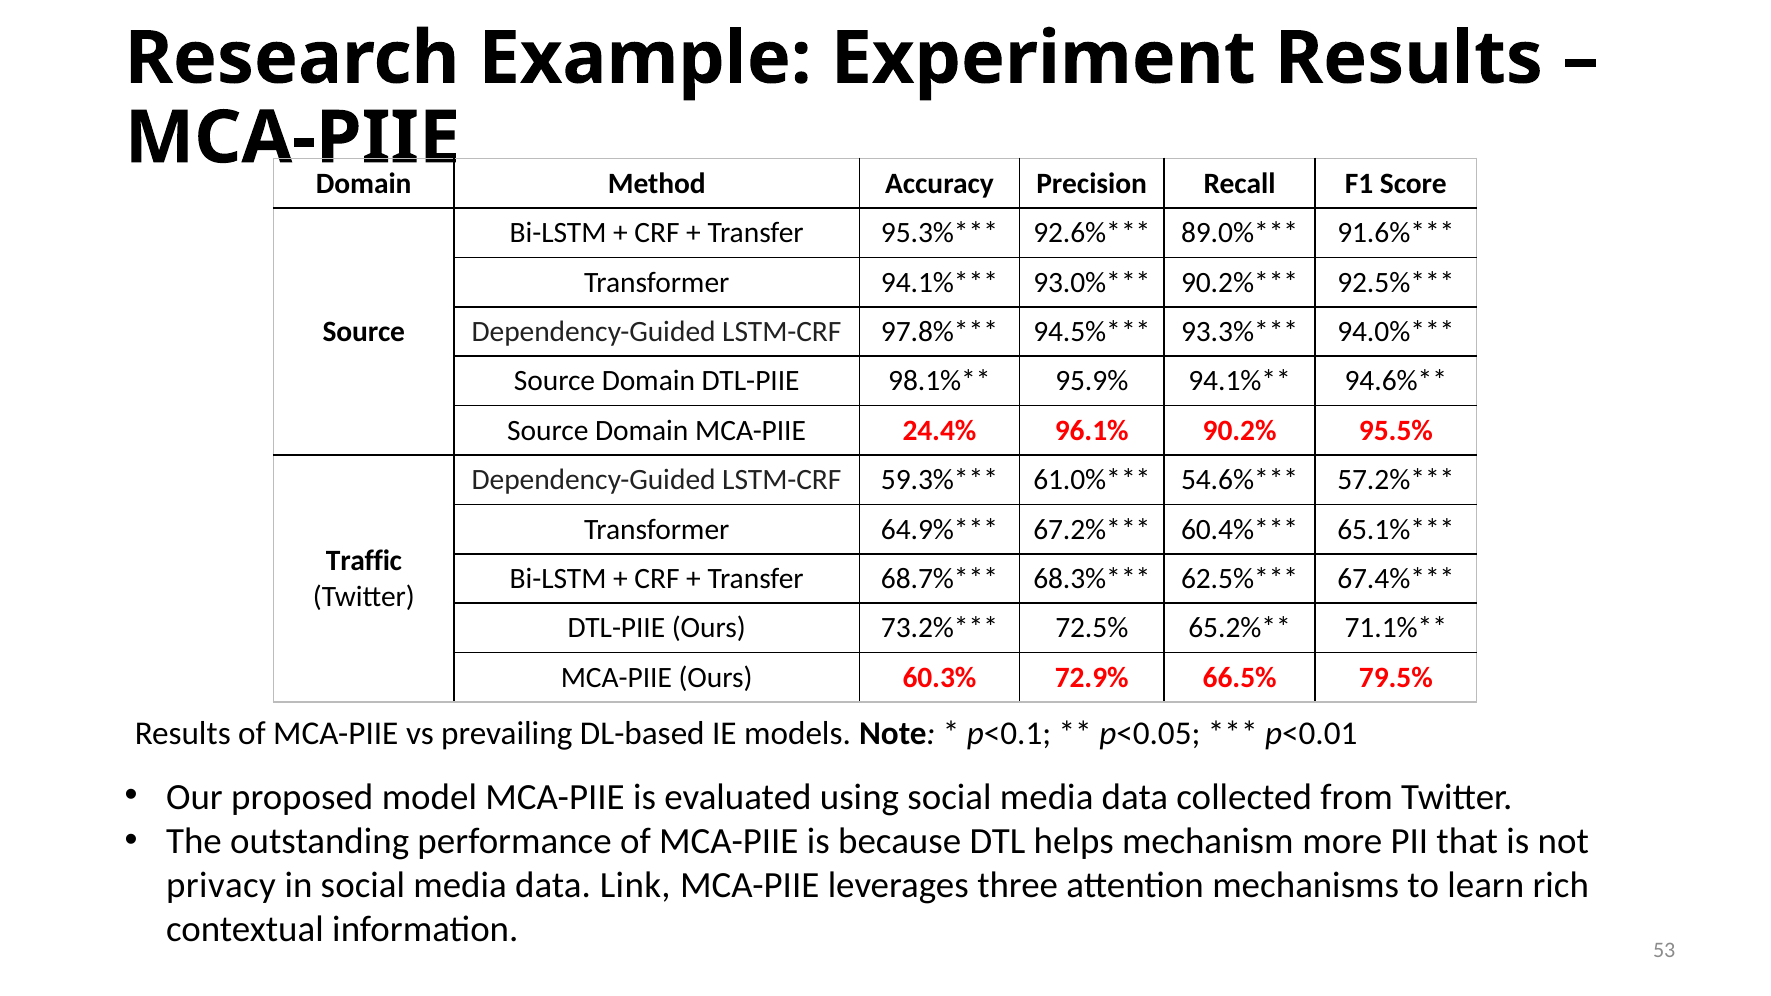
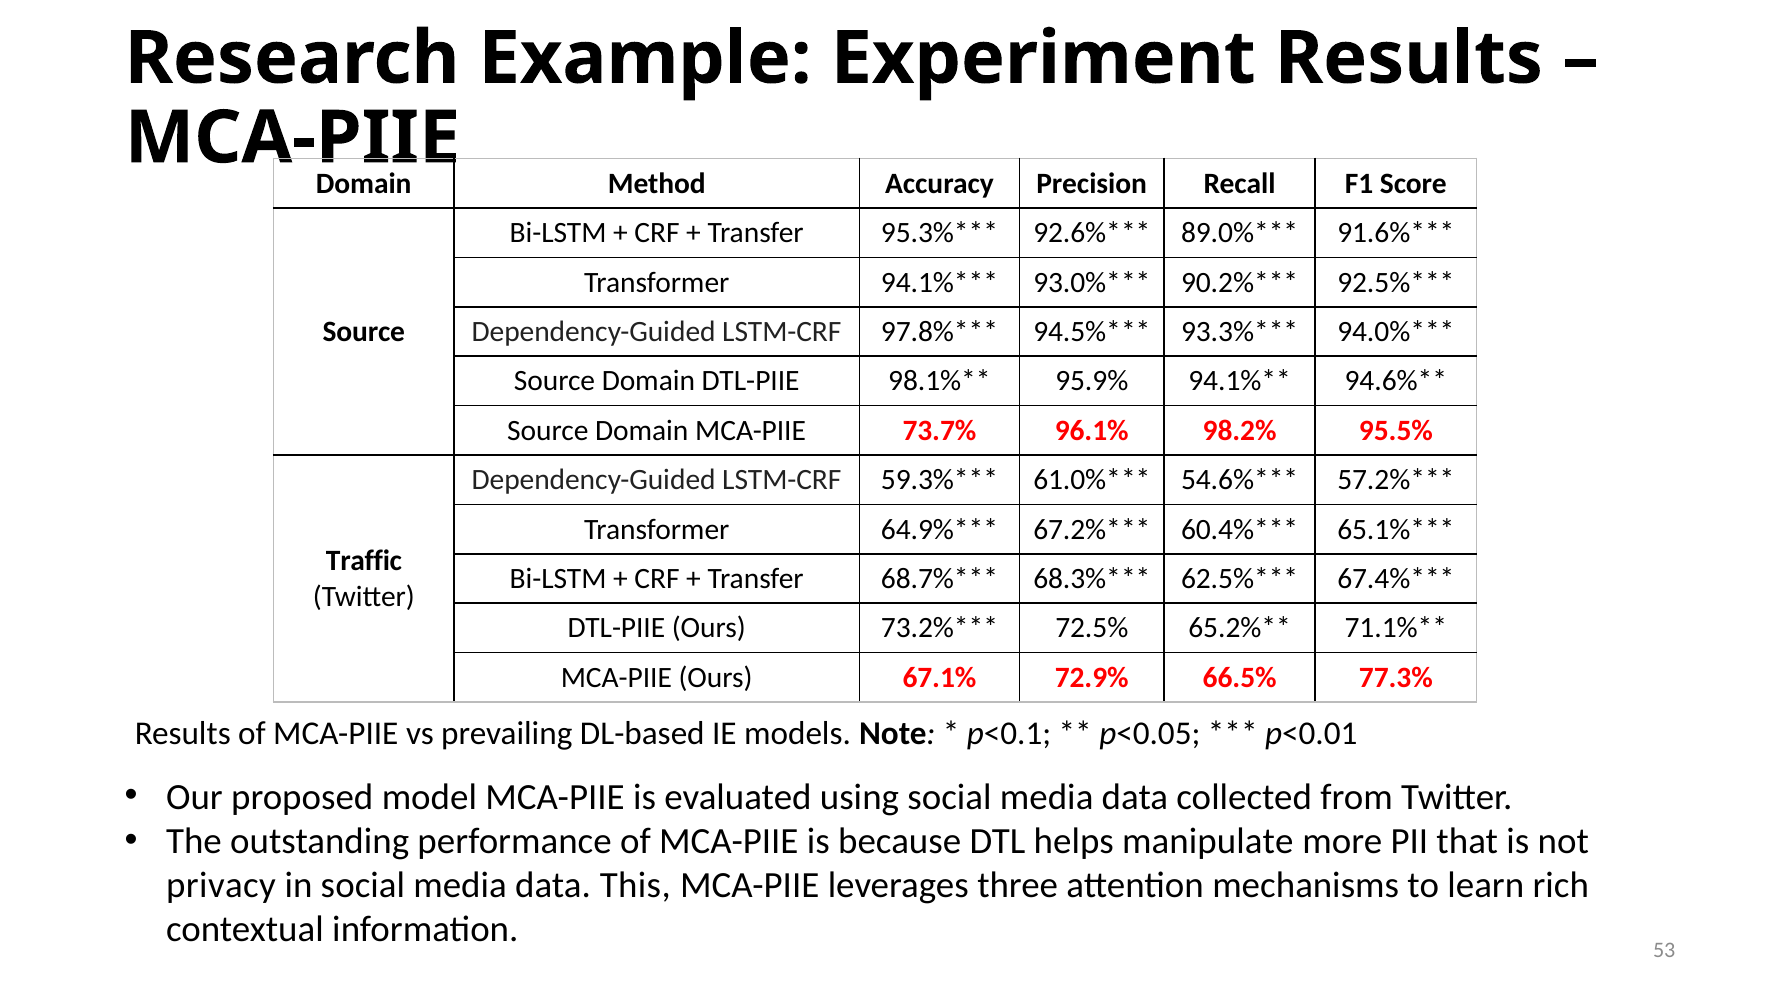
24.4%: 24.4% -> 73.7% (939, 431)
90.2%: 90.2% -> 98.2% (1240, 431)
60.3%: 60.3% -> 67.1% (939, 678)
79.5%: 79.5% -> 77.3% (1396, 678)
mechanism: mechanism -> manipulate (1208, 841)
Link: Link -> This (635, 886)
